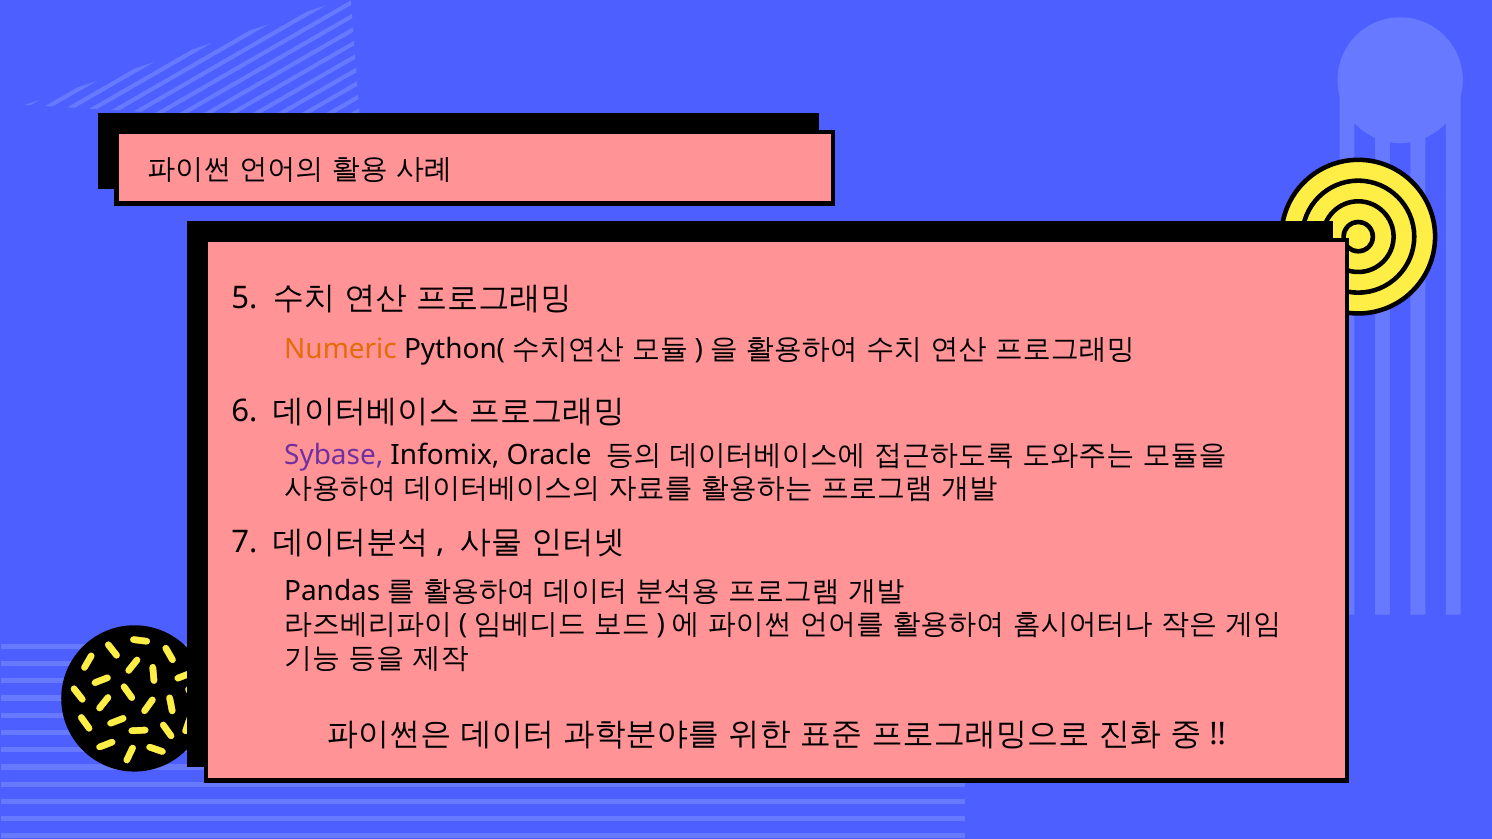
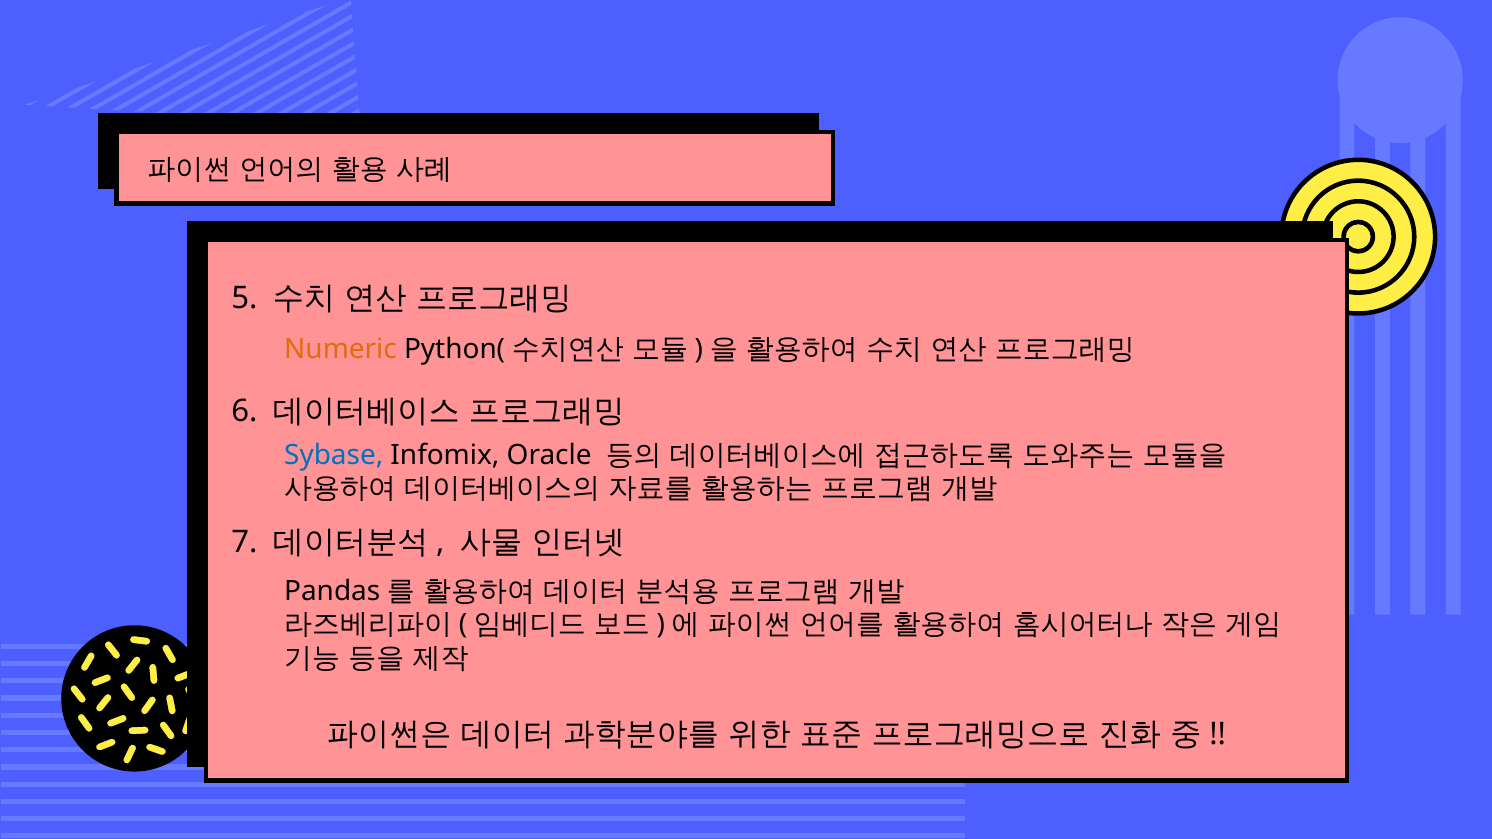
Sybase colour: purple -> blue (334, 455)
